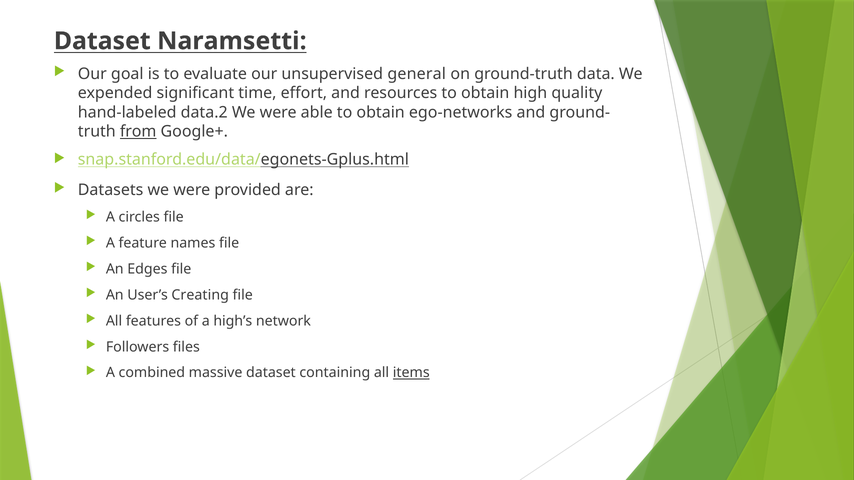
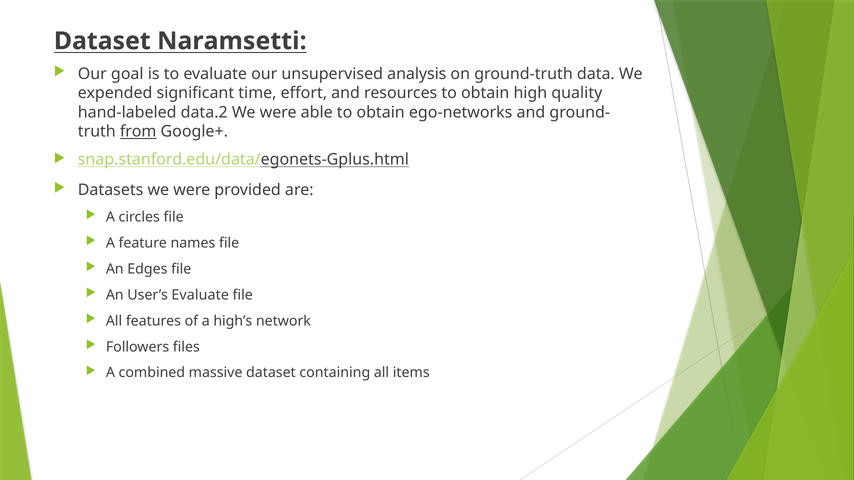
general: general -> analysis (417, 74)
User’s Creating: Creating -> Evaluate (200, 295)
items underline: present -> none (411, 373)
